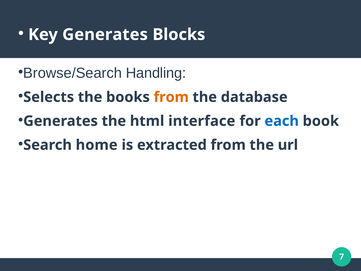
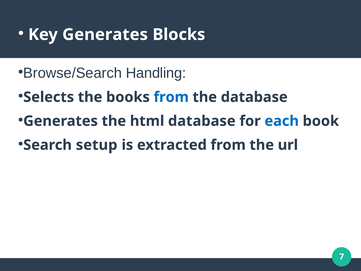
from colour: orange -> blue (171, 97)
html interface: interface -> database (202, 121)
home: home -> setup (97, 145)
